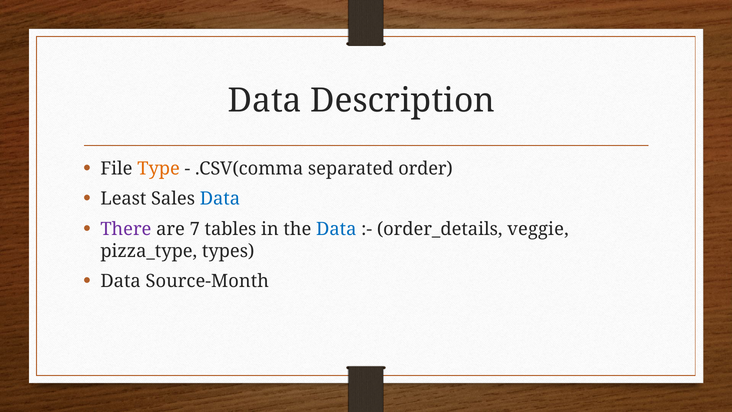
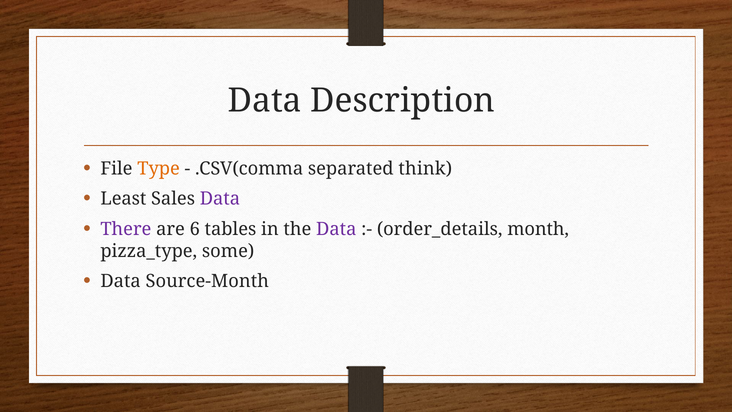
order: order -> think (425, 169)
Data colour: blue -> purple (220, 199)
7: 7 -> 6 (195, 229)
Data colour: blue -> purple (336, 229)
veggie: veggie -> month (538, 229)
types: types -> some (228, 251)
